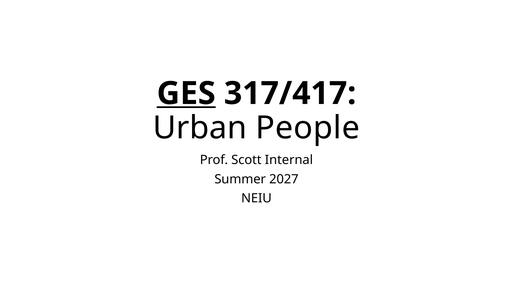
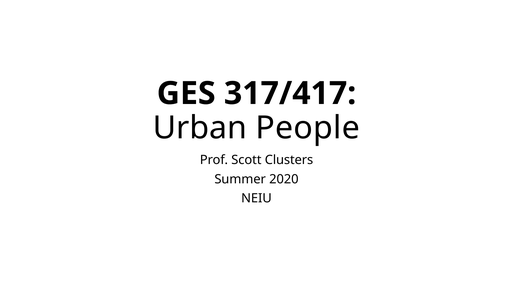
GES underline: present -> none (186, 94)
Internal: Internal -> Clusters (289, 160)
2027: 2027 -> 2020 (284, 180)
